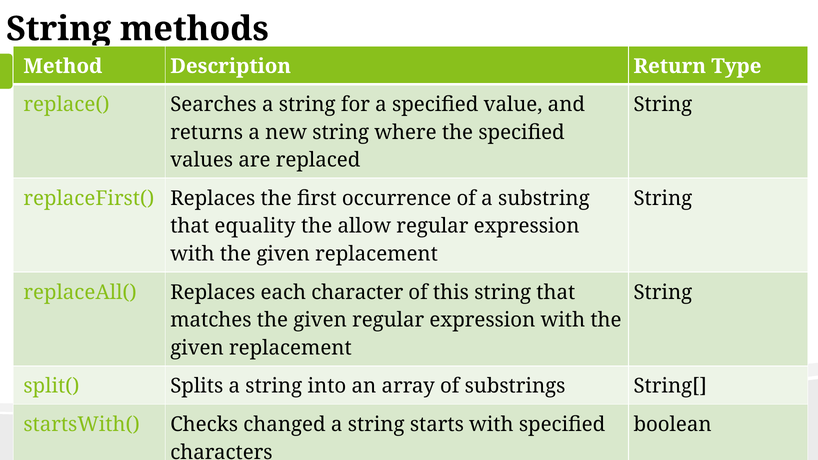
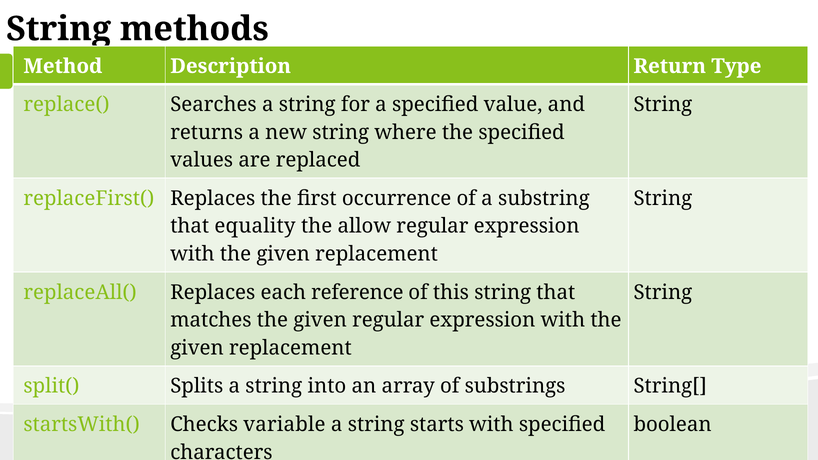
character: character -> reference (357, 292)
changed: changed -> variable (284, 425)
